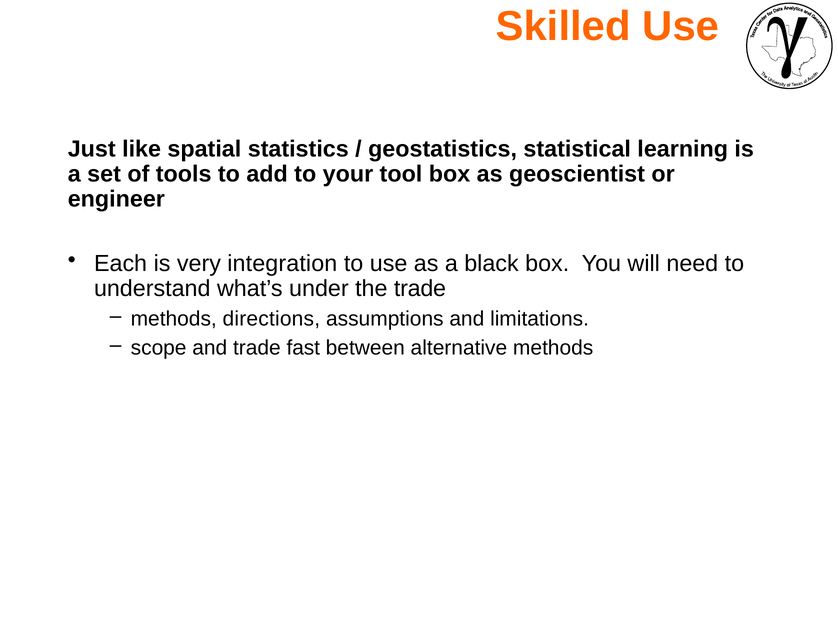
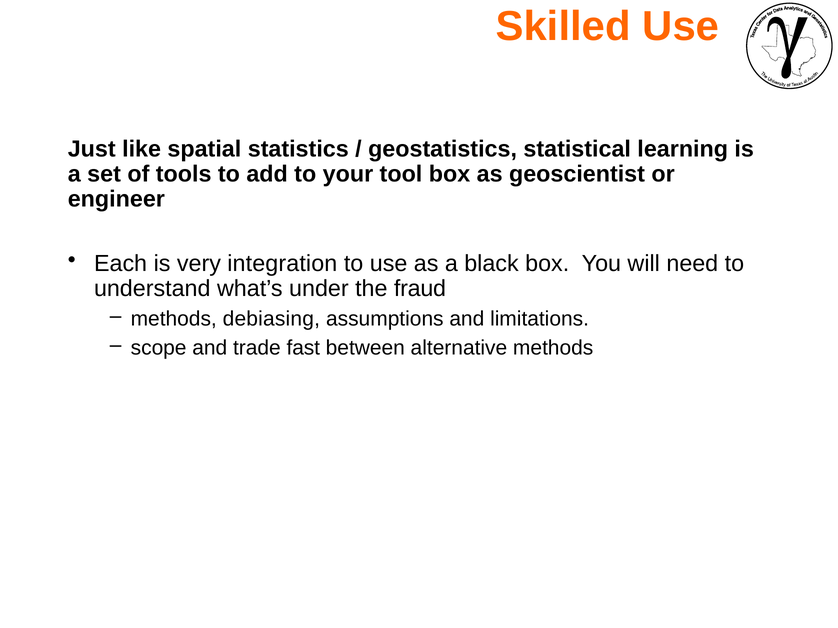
the trade: trade -> fraud (420, 289)
directions: directions -> debiasing (271, 319)
